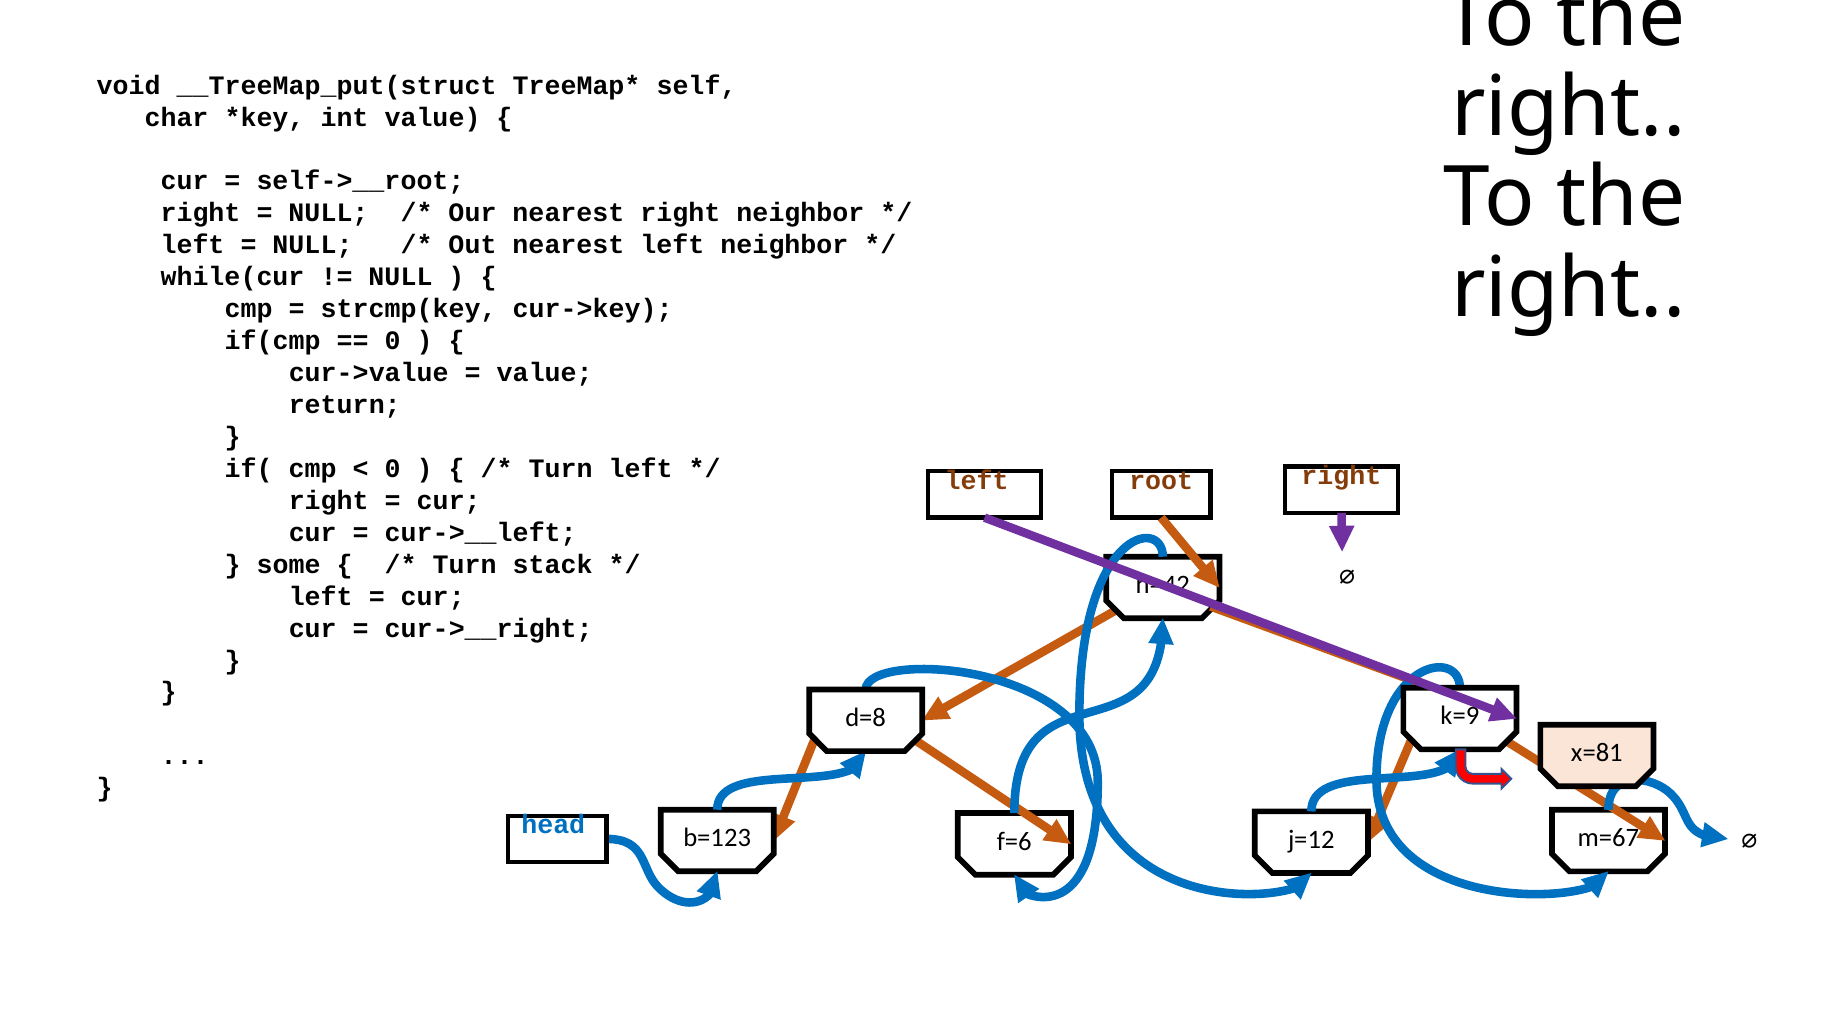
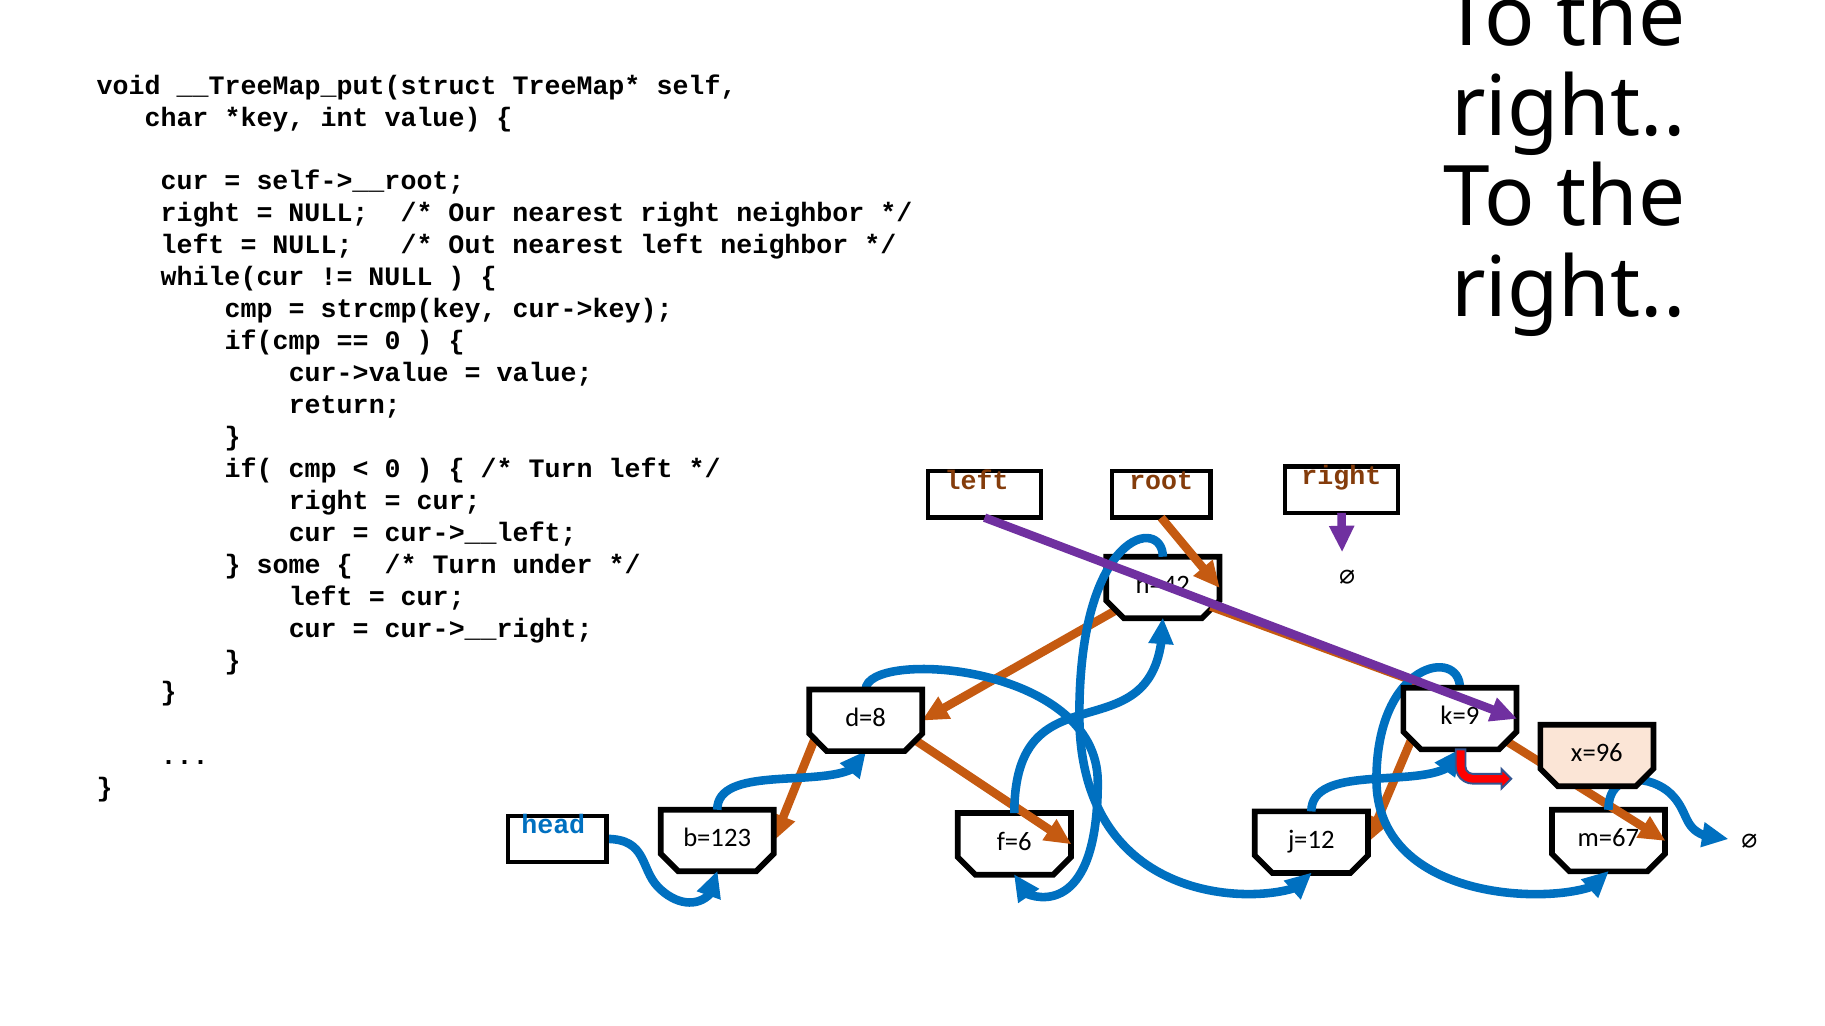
stack: stack -> under (553, 565)
x=81: x=81 -> x=96 (1597, 753)
